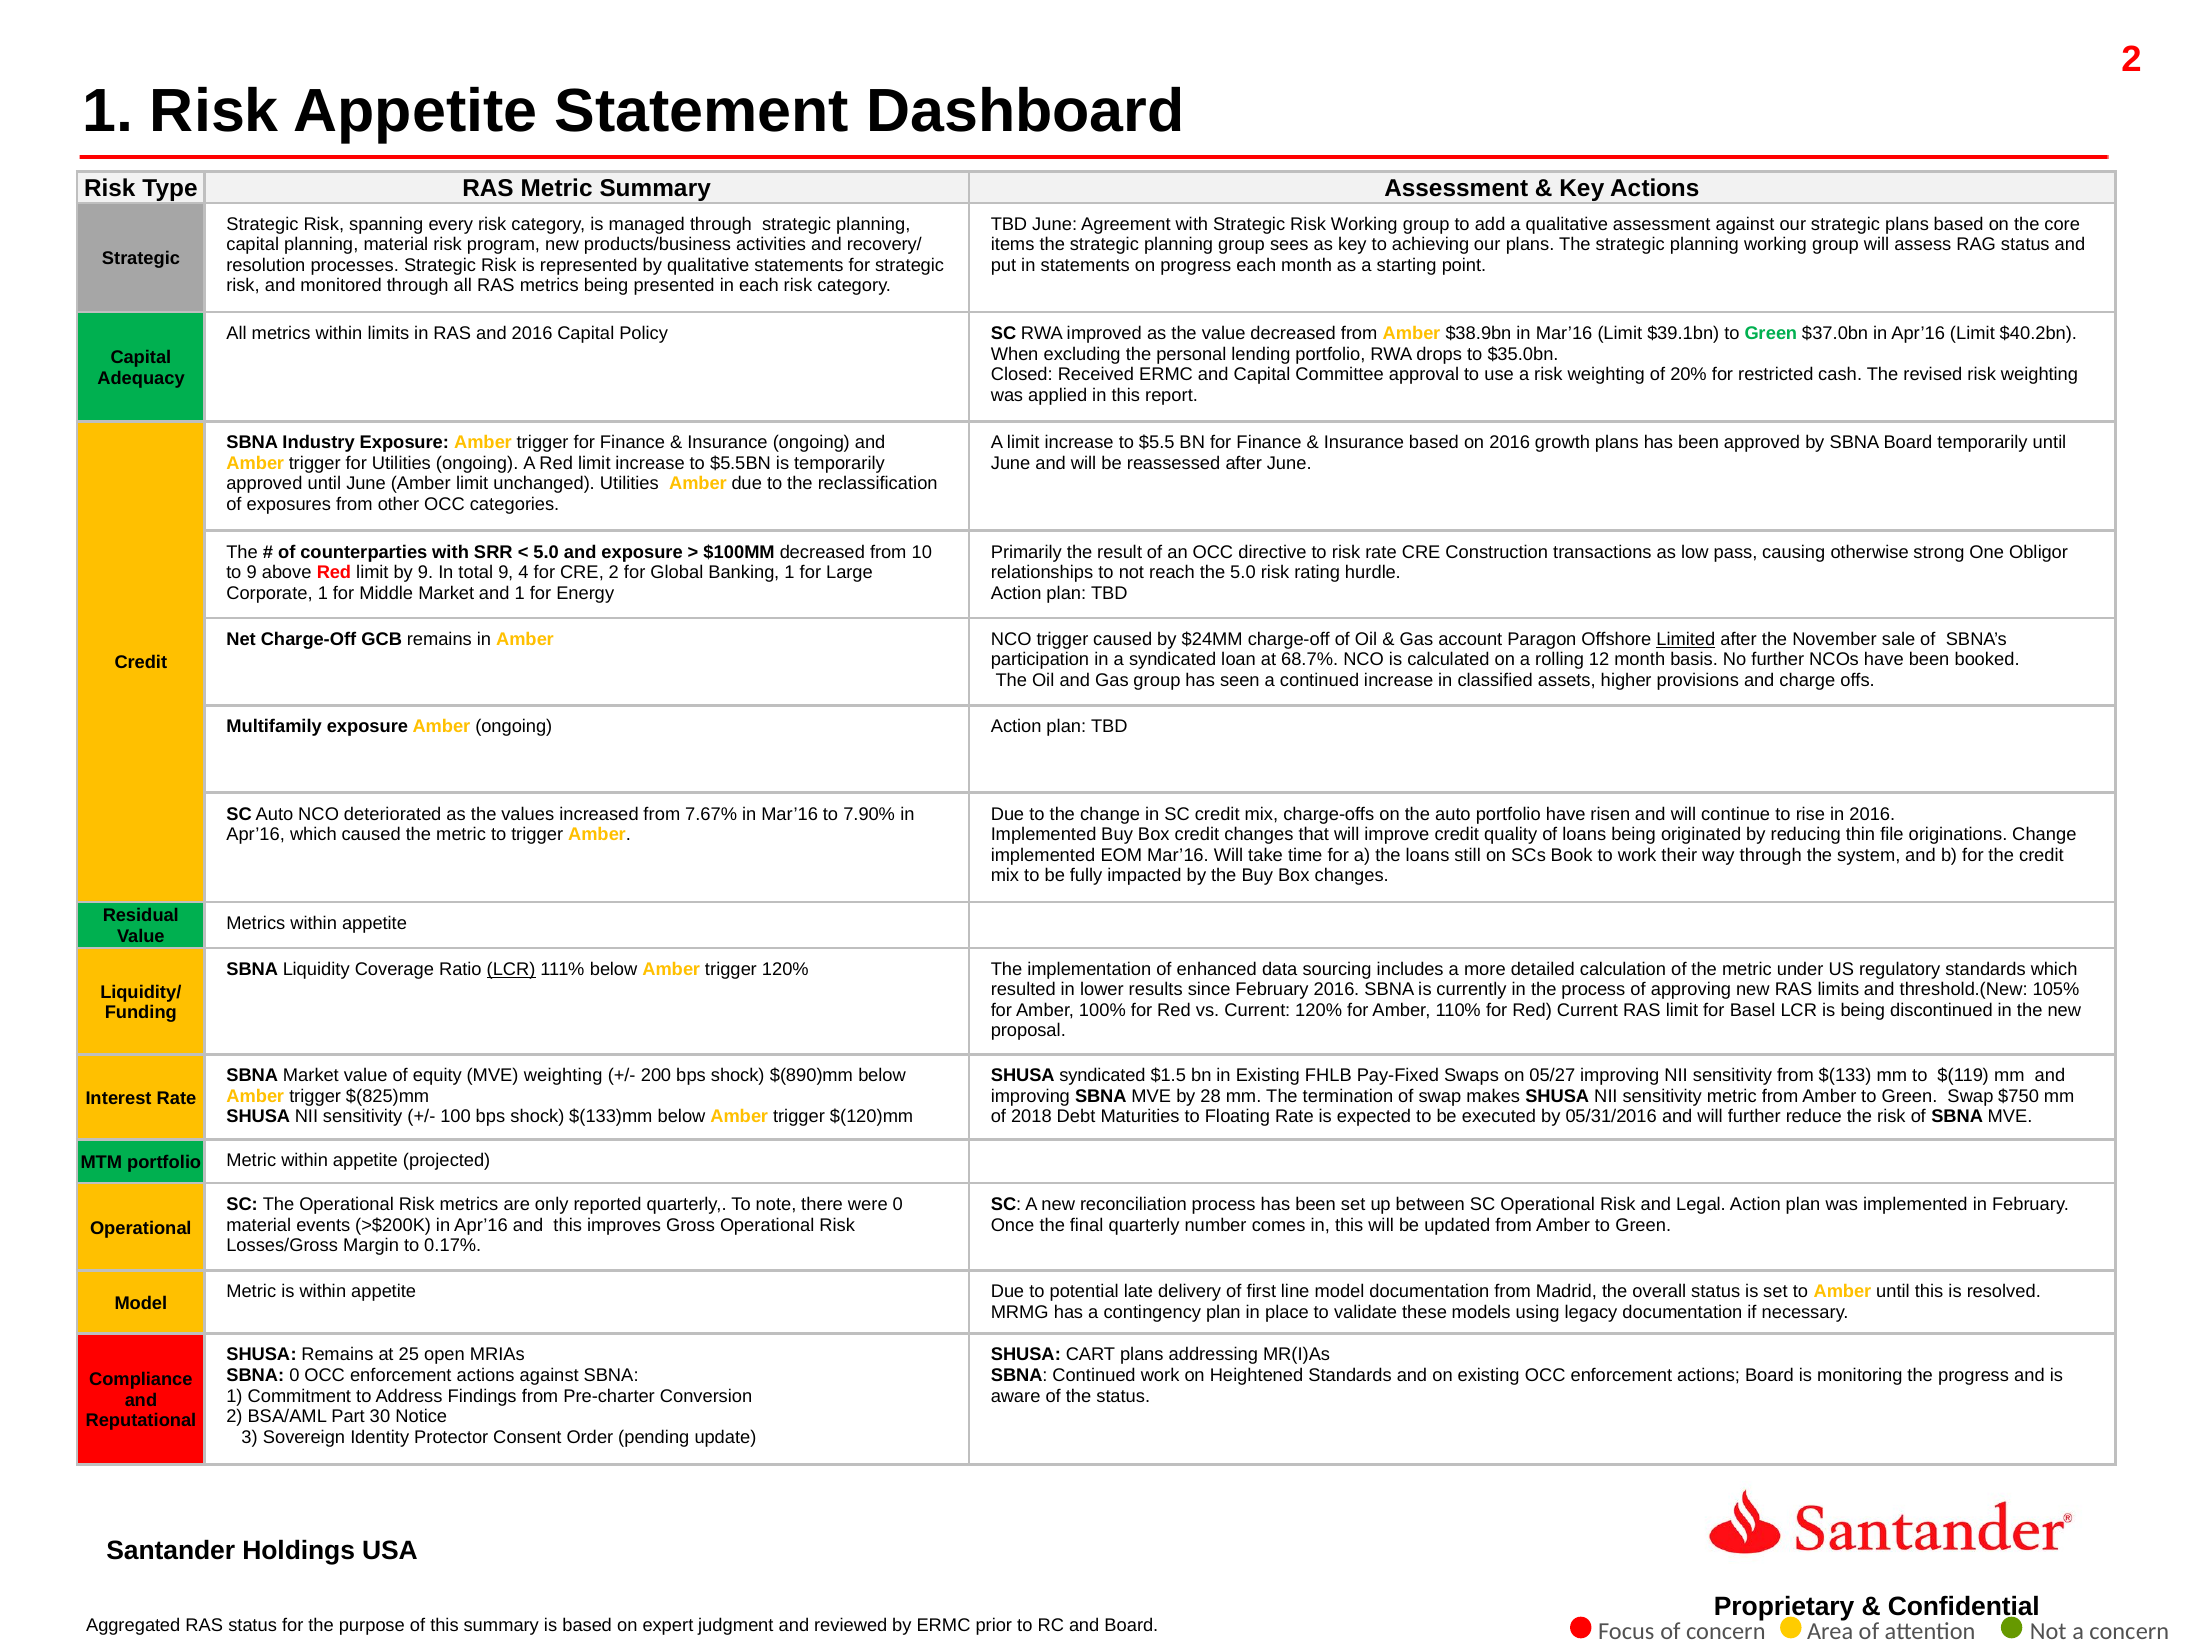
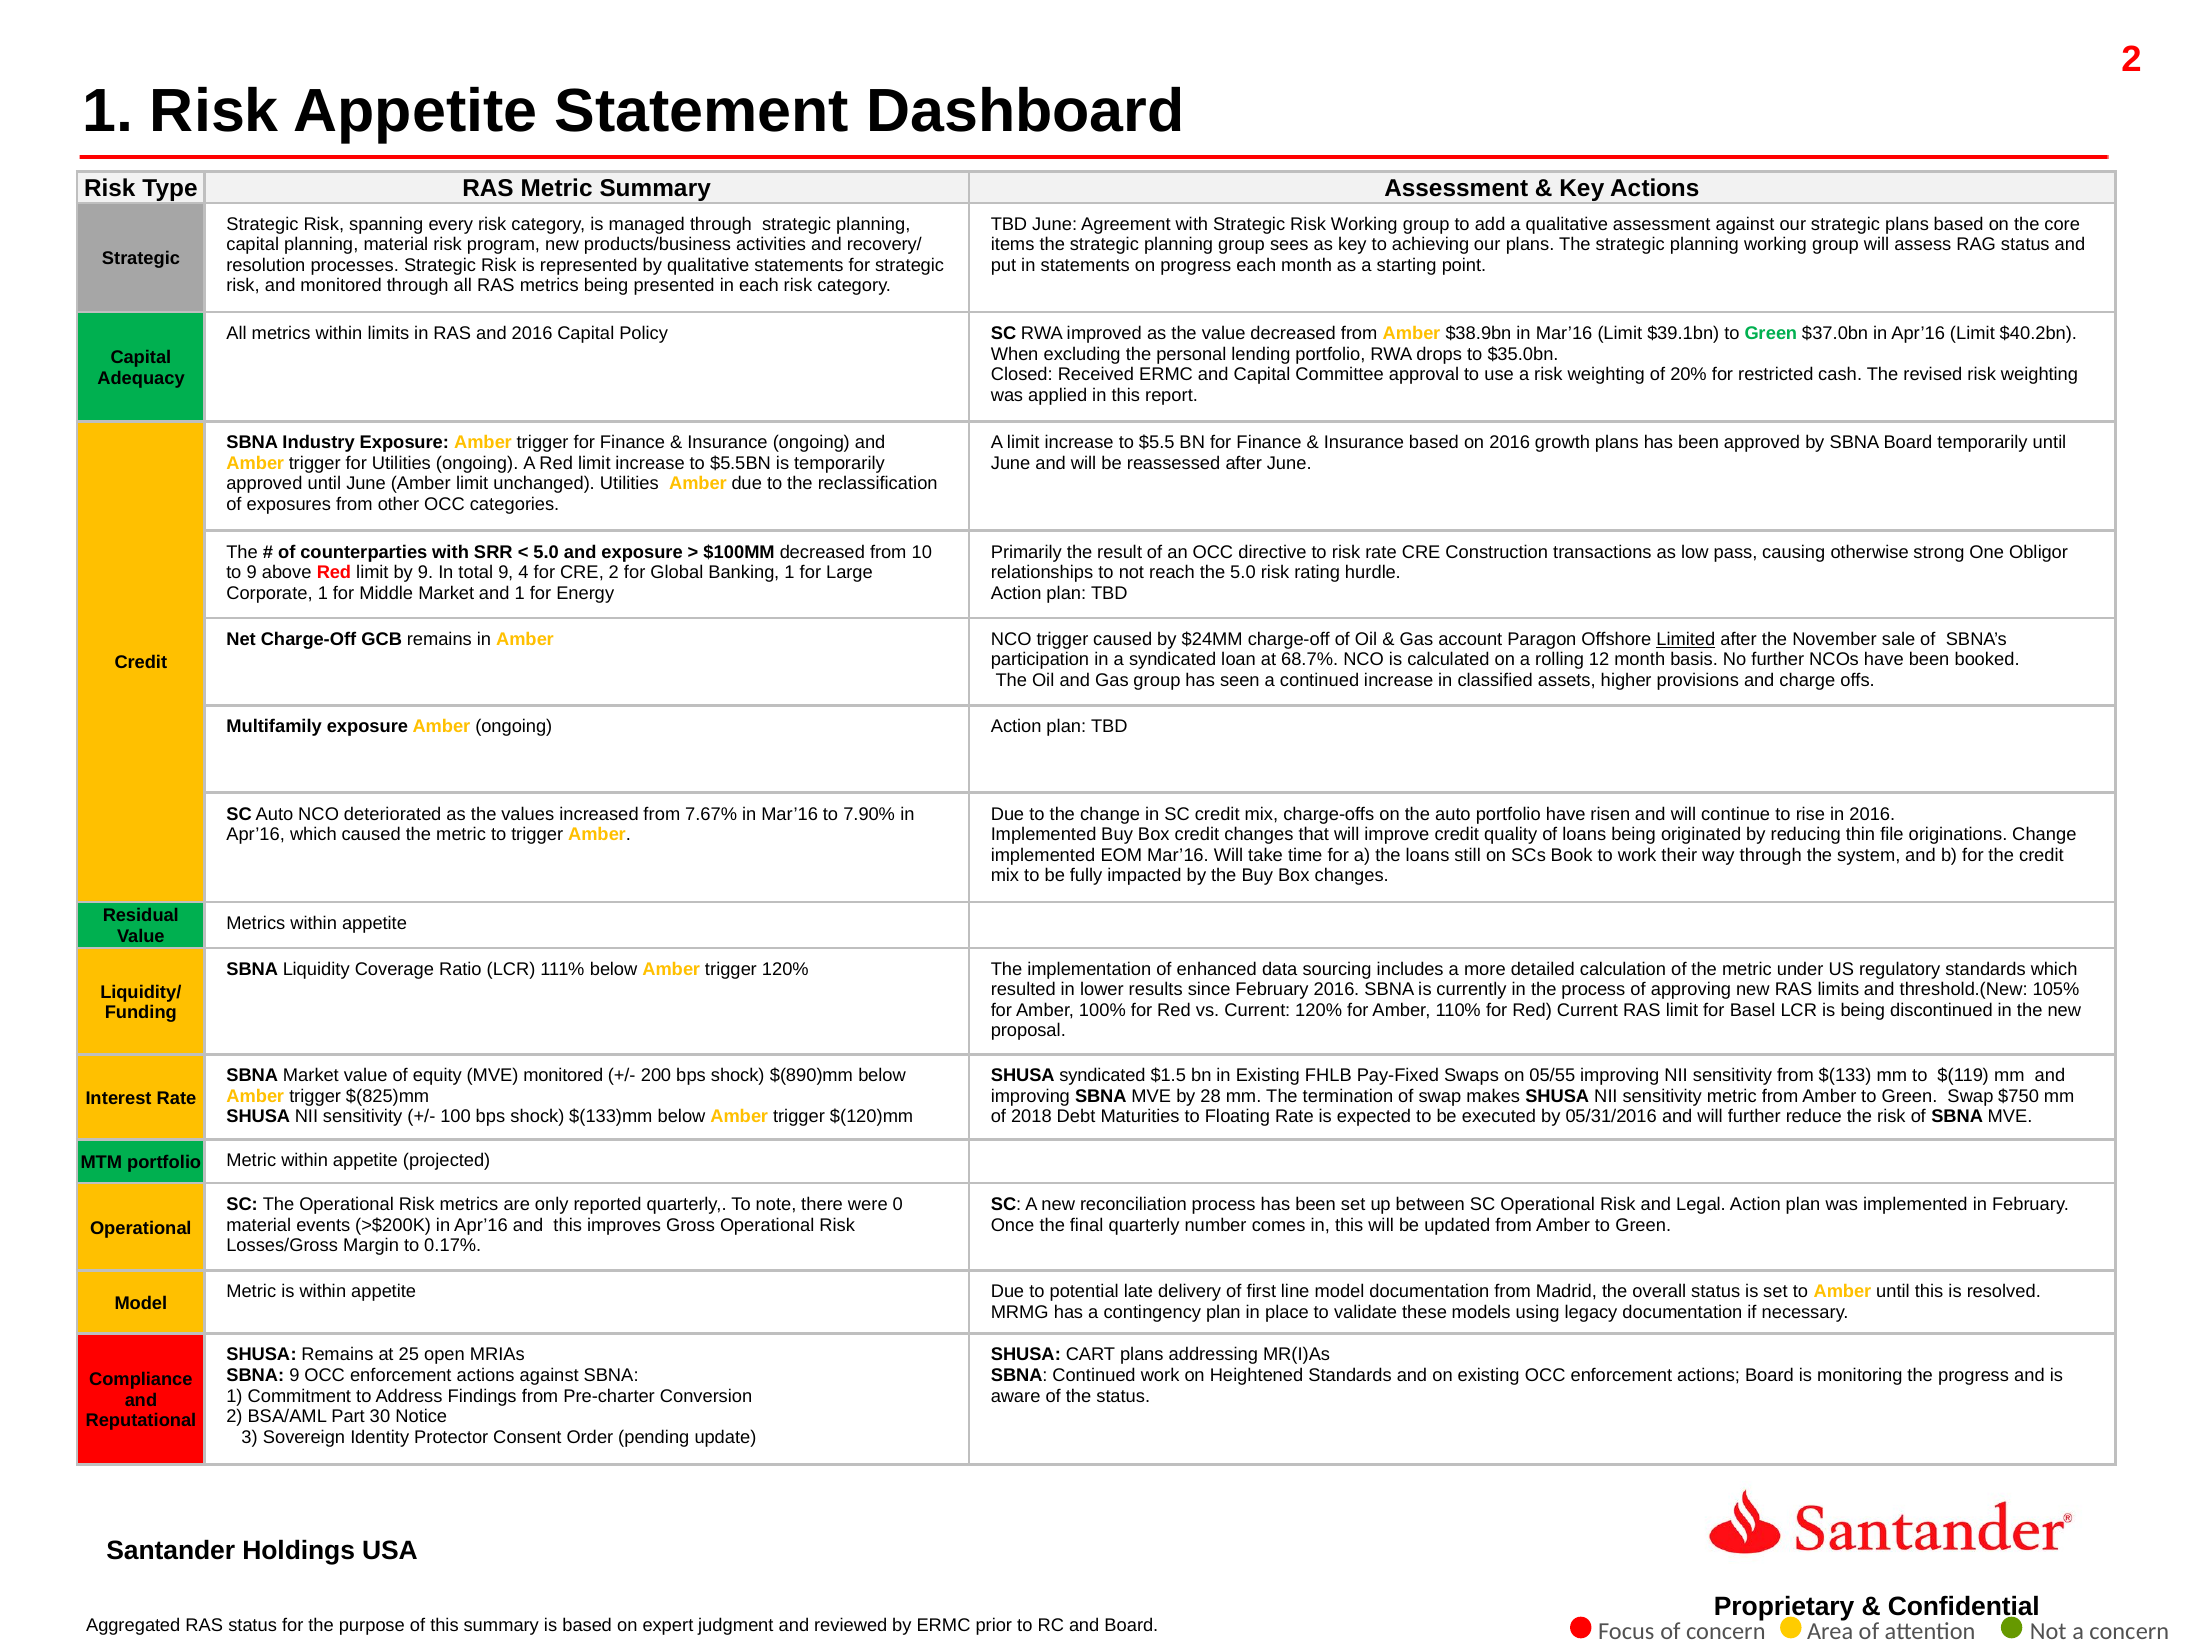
LCR underline: present -> none (511, 969)
MVE weighting: weighting -> monitored (563, 1076)
05/27: 05/27 -> 05/55 (1552, 1076)
SBNA 0: 0 -> 9 (294, 1375)
